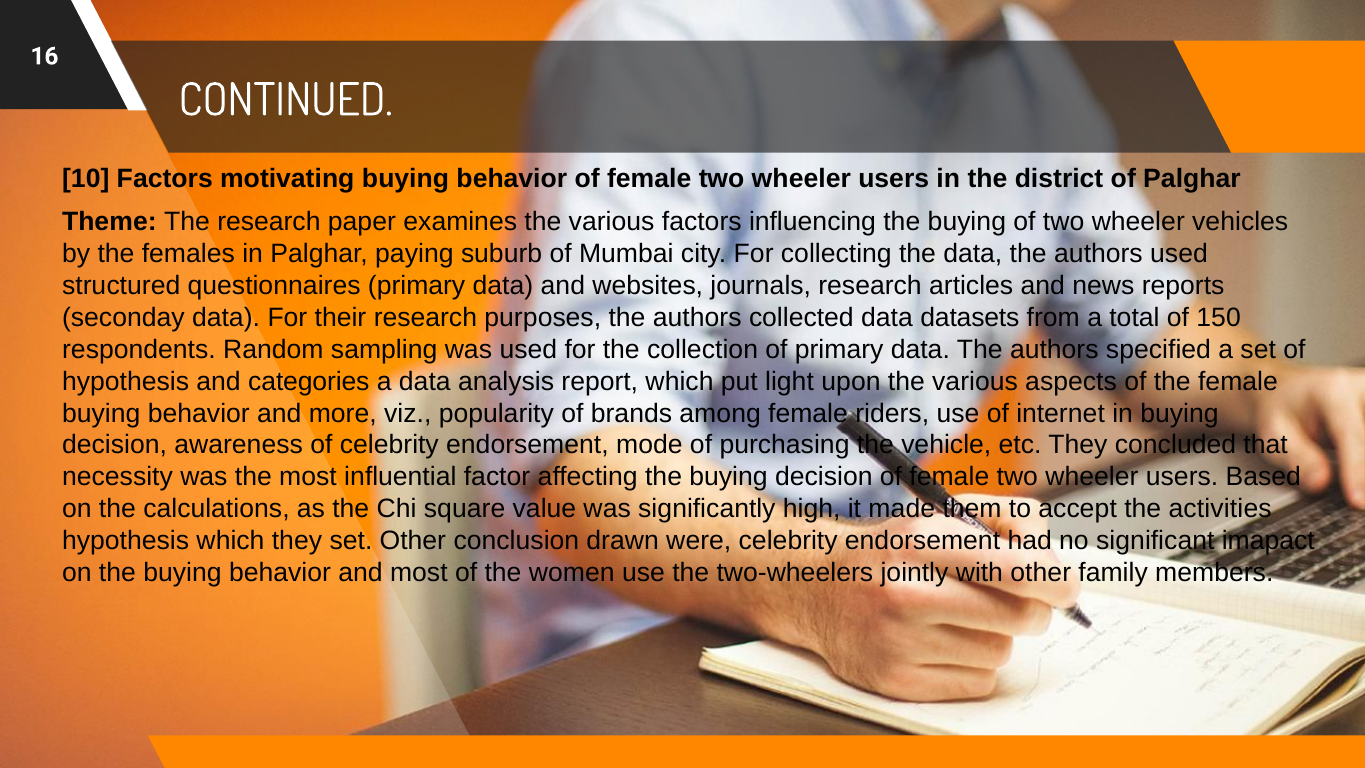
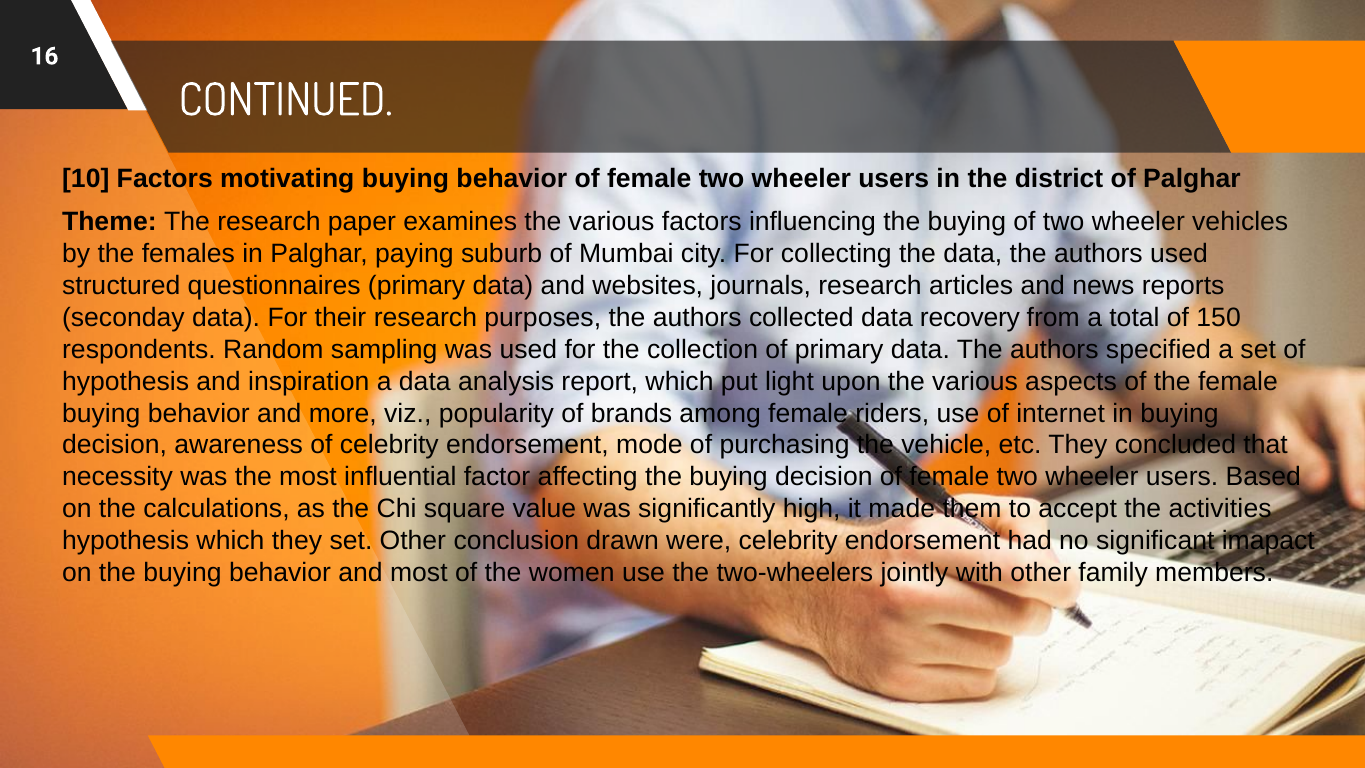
datasets: datasets -> recovery (970, 318)
categories: categories -> inspiration (309, 381)
